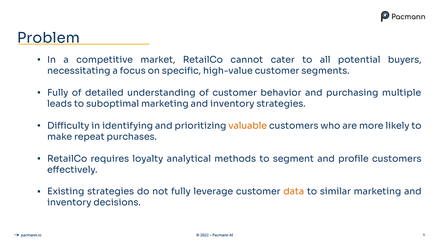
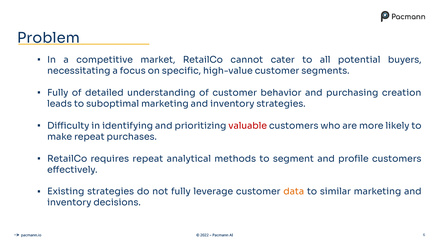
multiple: multiple -> creation (402, 93)
valuable colour: orange -> red (248, 126)
requires loyalty: loyalty -> repeat (148, 159)
